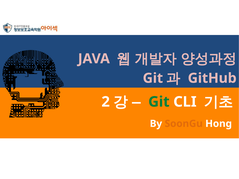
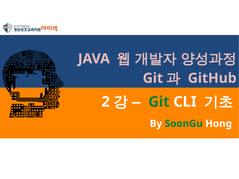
SoonGu colour: orange -> green (184, 124)
